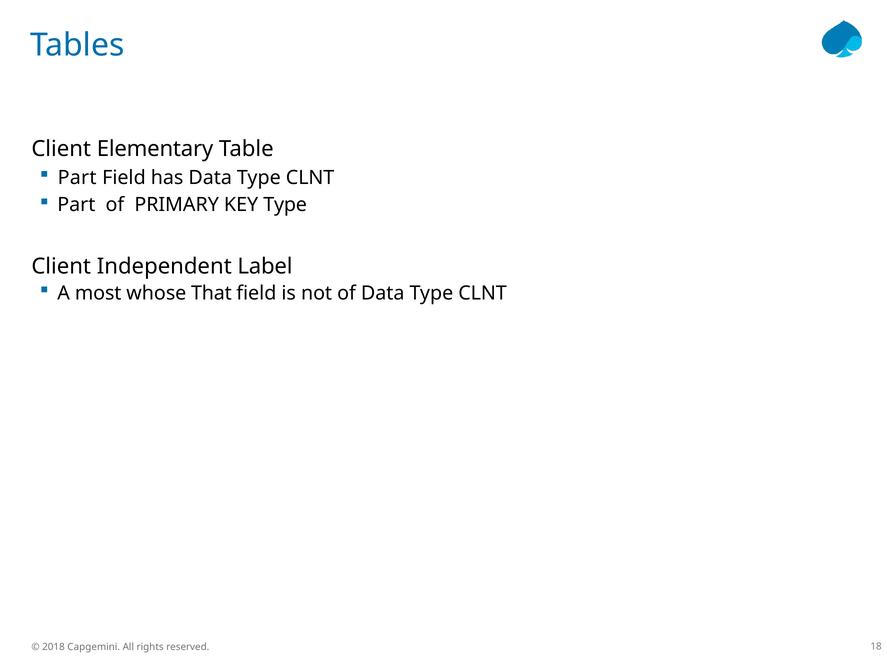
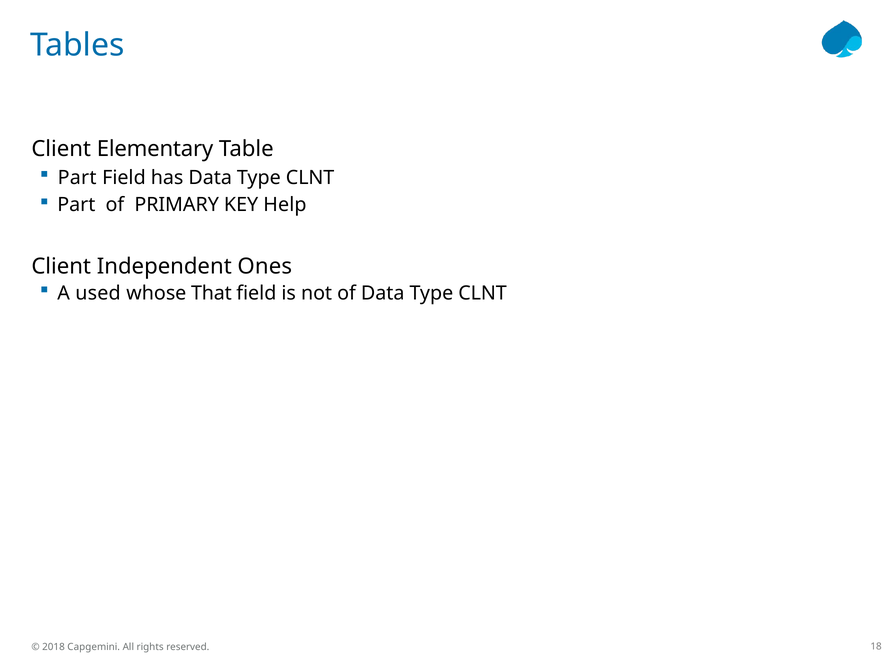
KEY Type: Type -> Help (285, 205)
Label: Label -> Ones (265, 267)
most: most -> used (98, 293)
